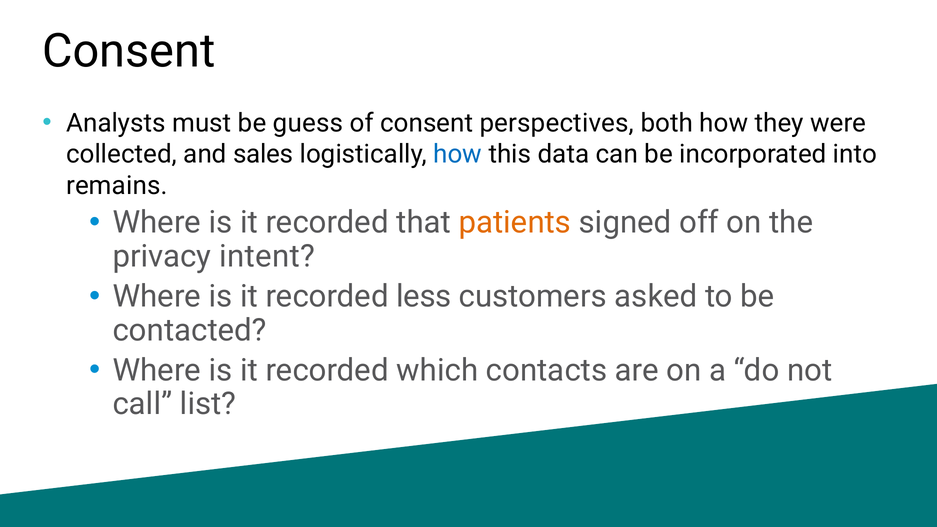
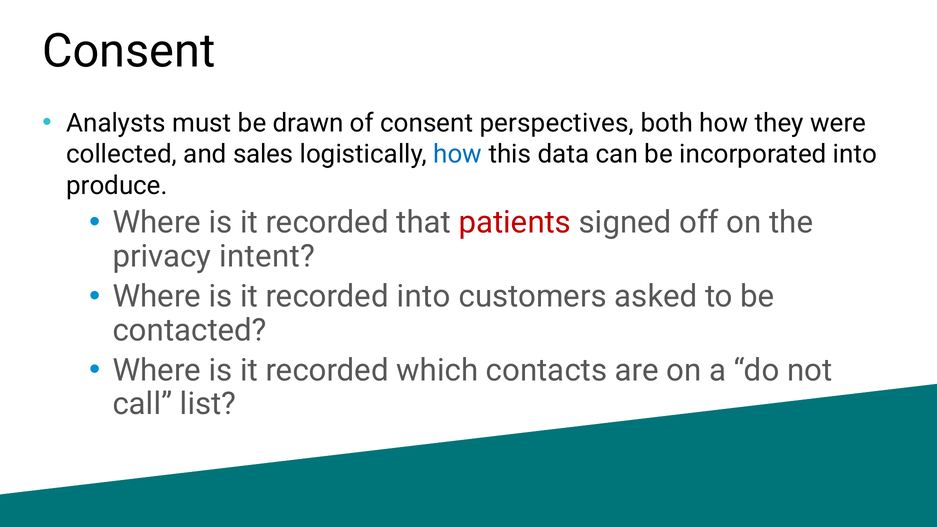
guess: guess -> drawn (308, 123)
remains: remains -> produce (117, 186)
patients colour: orange -> red (515, 223)
recorded less: less -> into (424, 297)
